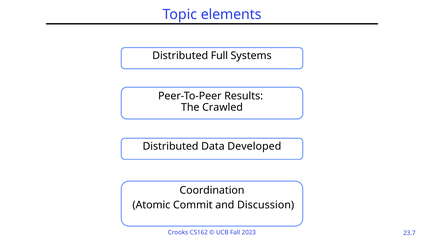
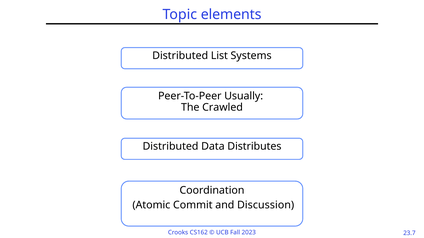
Full: Full -> List (219, 56)
Results: Results -> Usually (244, 96)
Developed: Developed -> Distributes (254, 147)
